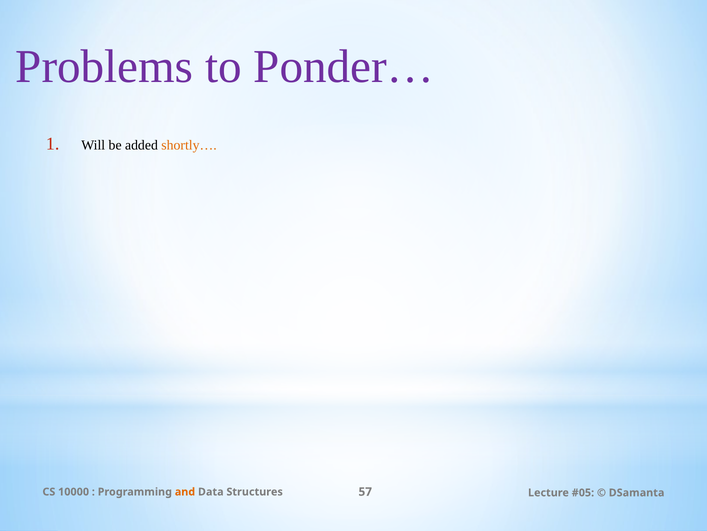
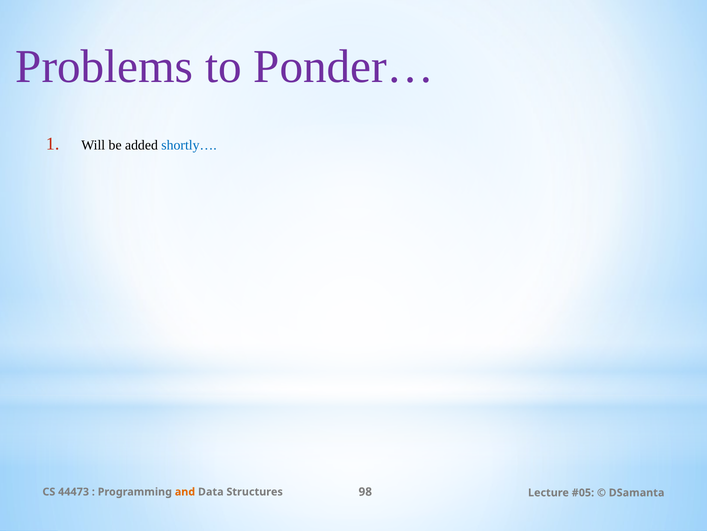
shortly… colour: orange -> blue (189, 145)
10000: 10000 -> 44473 (74, 491)
57: 57 -> 98 (365, 491)
